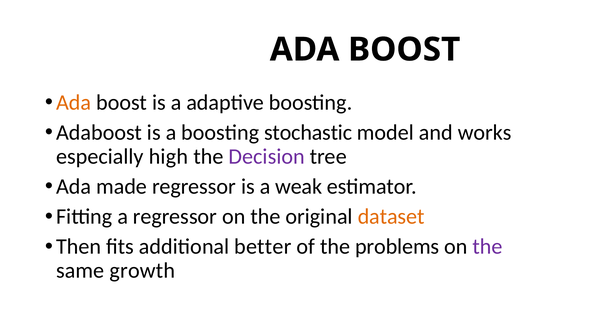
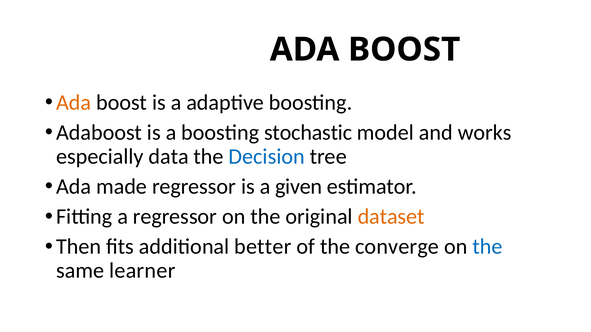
high: high -> data (169, 157)
Decision colour: purple -> blue (267, 157)
weak: weak -> given (299, 187)
problems: problems -> converge (397, 247)
the colour: purple -> blue (487, 247)
growth: growth -> learner (142, 271)
